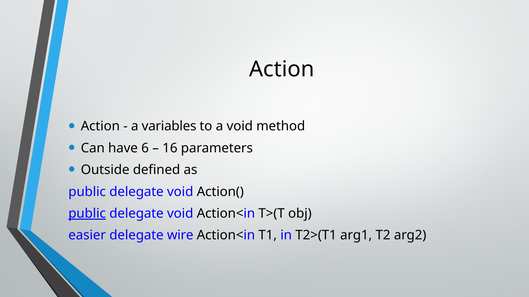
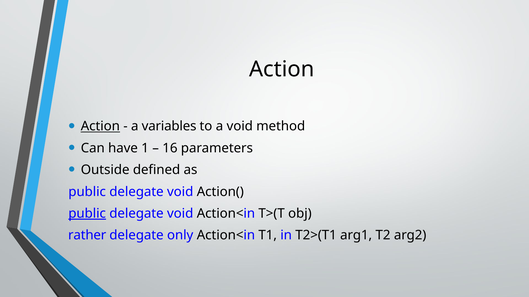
Action underline: none -> present (100, 127)
6: 6 -> 1 (145, 148)
easier: easier -> rather (87, 236)
wire: wire -> only (180, 236)
